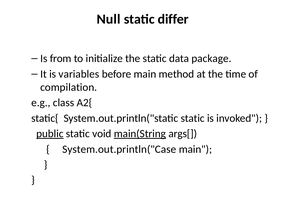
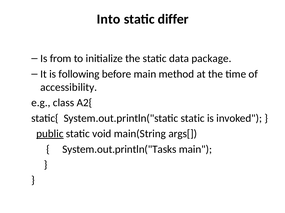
Null: Null -> Into (109, 19)
variables: variables -> following (79, 74)
compilation: compilation -> accessibility (69, 88)
main(String underline: present -> none (140, 134)
System.out.println("Case: System.out.println("Case -> System.out.println("Tasks (119, 150)
